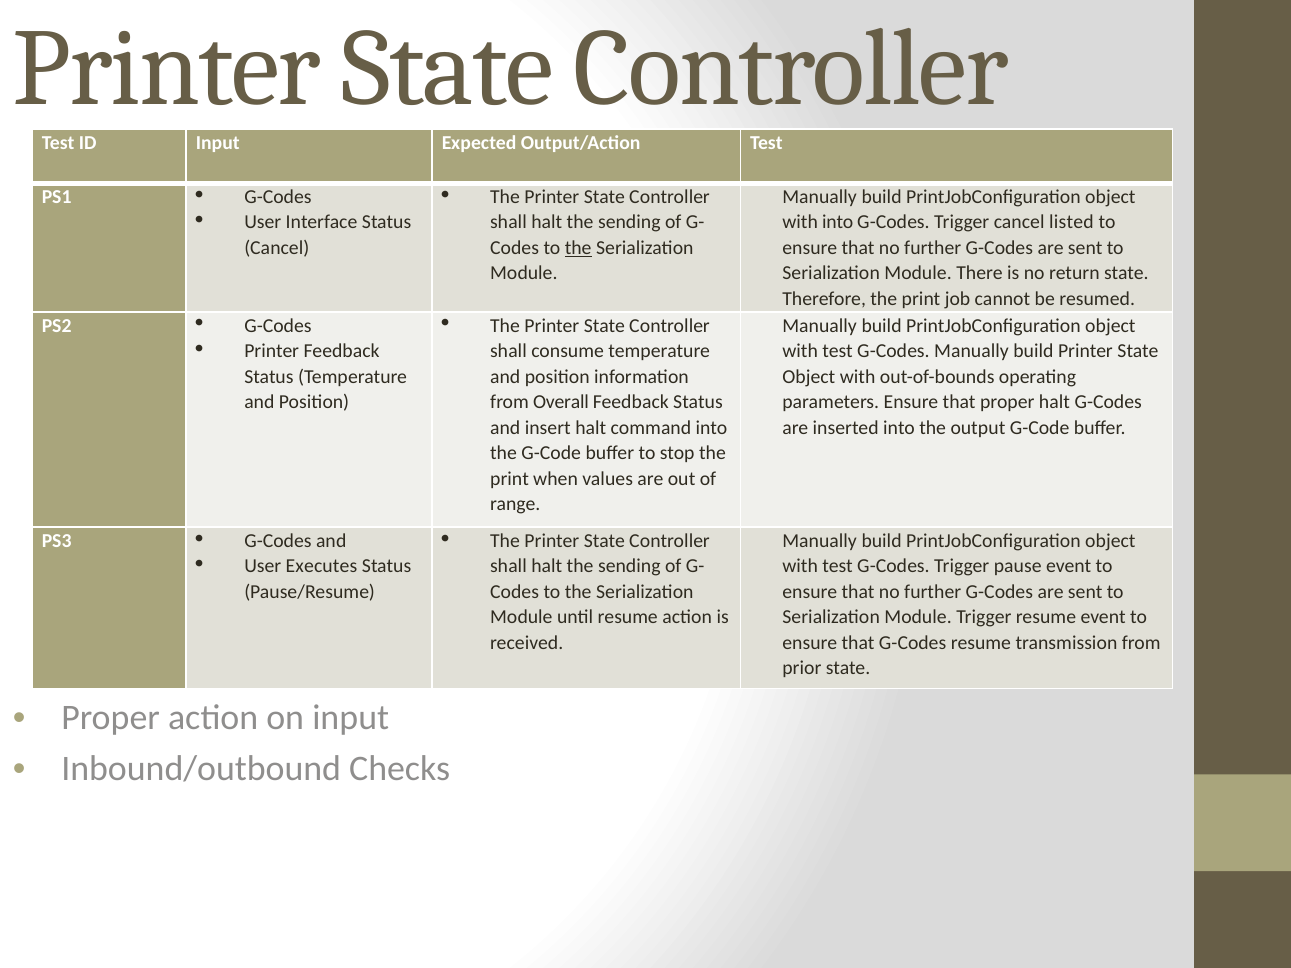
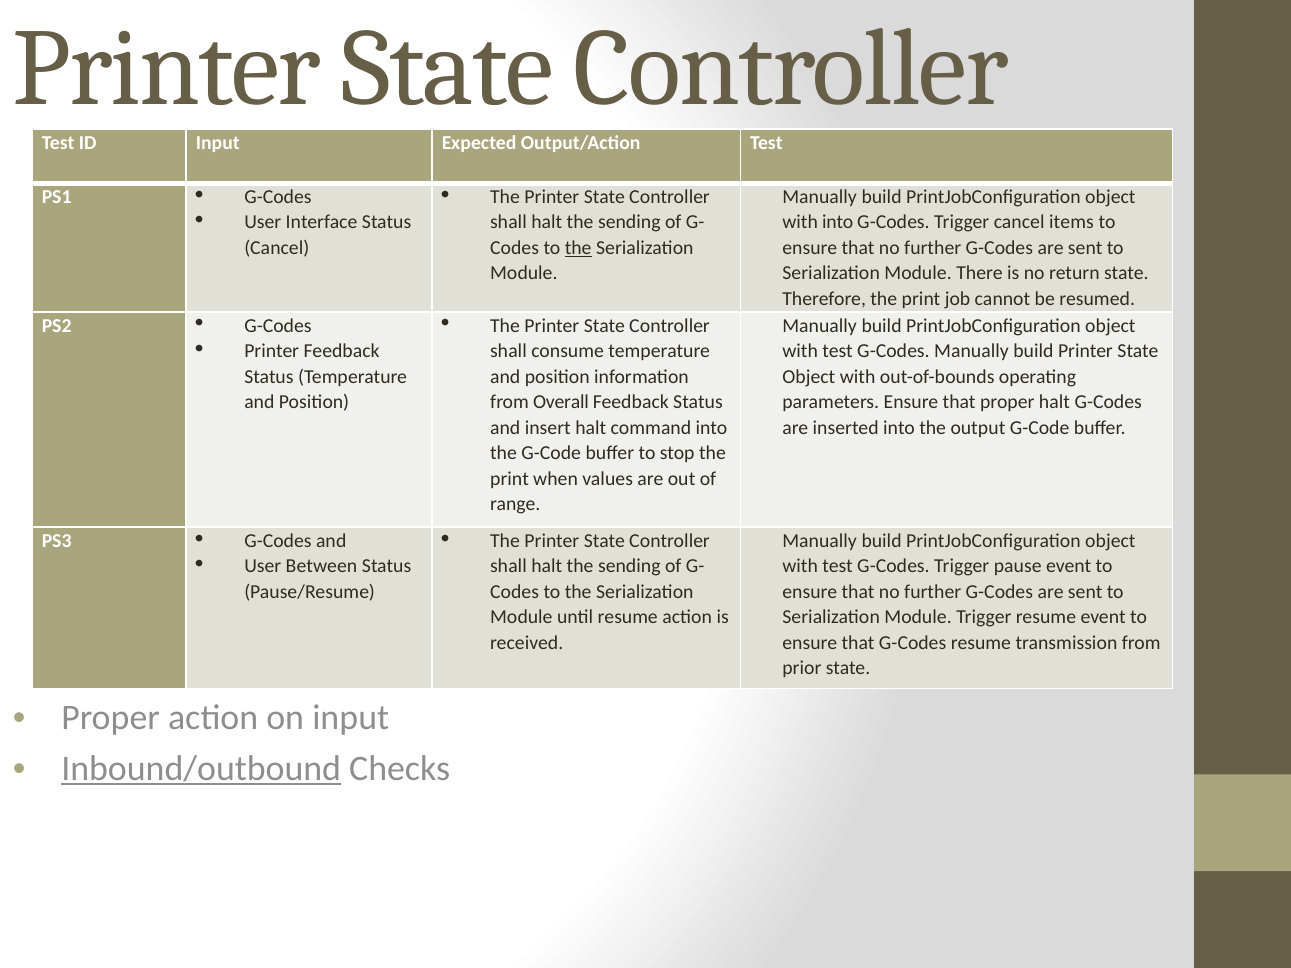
listed: listed -> items (1071, 222)
Executes: Executes -> Between (322, 566)
Inbound/outbound underline: none -> present (201, 768)
